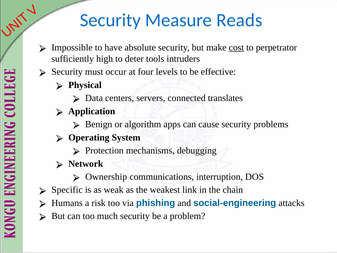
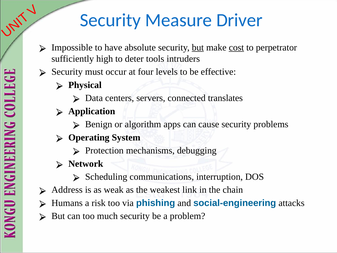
Reads: Reads -> Driver (239, 20)
but underline: none -> present (198, 47)
Ownership: Ownership -> Scheduling (106, 177)
Specific: Specific -> Address (67, 190)
